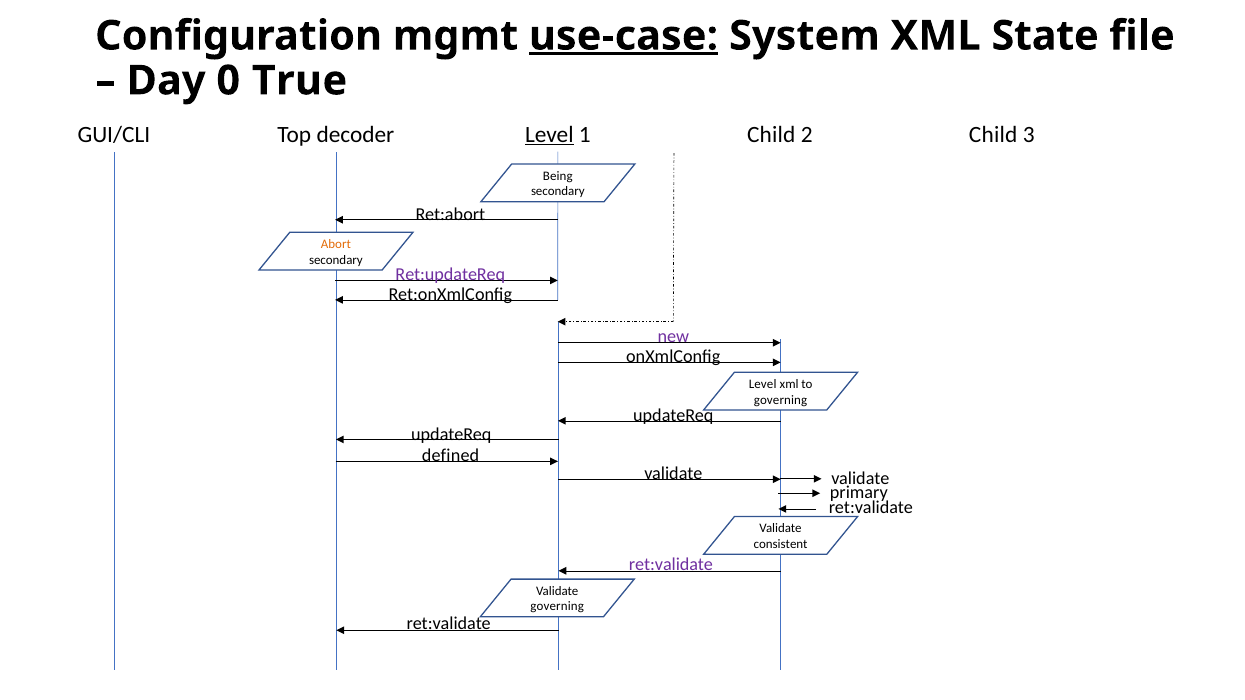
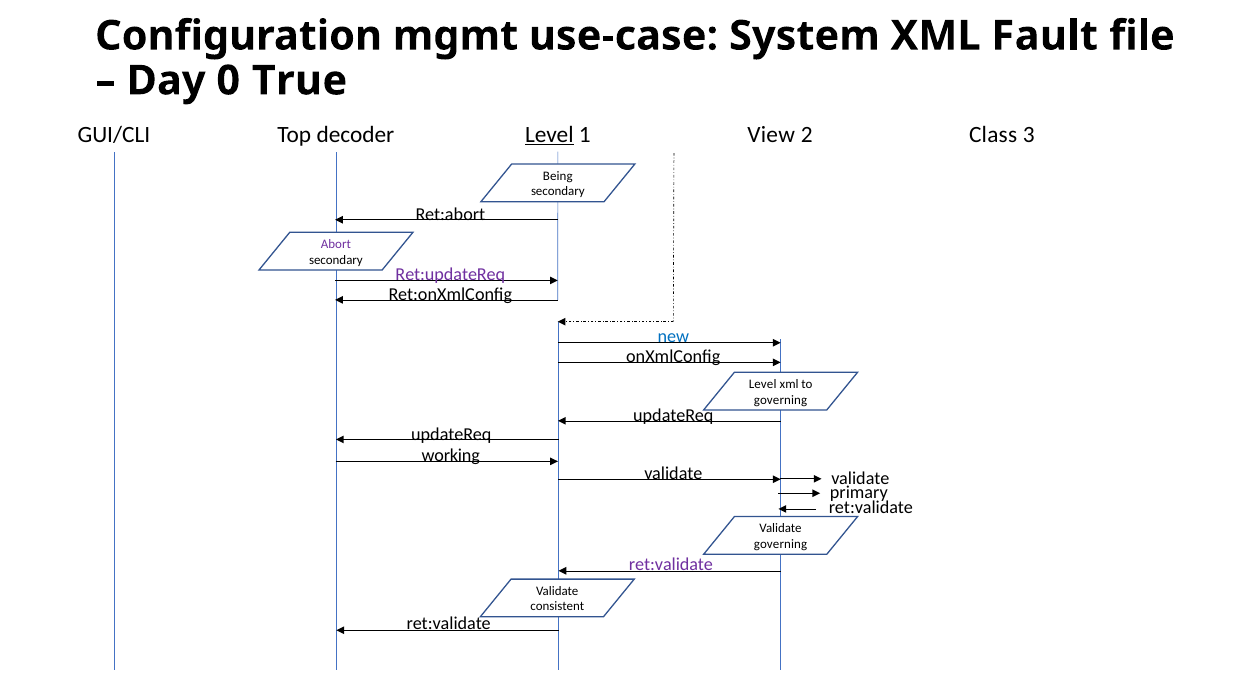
use-case underline: present -> none (624, 36)
State: State -> Fault (1045, 36)
1 Child: Child -> View (771, 135)
2 Child: Child -> Class (993, 135)
Abort colour: orange -> purple (336, 244)
new colour: purple -> blue (673, 337)
defined: defined -> working (451, 455)
consistent: consistent -> governing (781, 544)
governing: governing -> consistent (557, 607)
